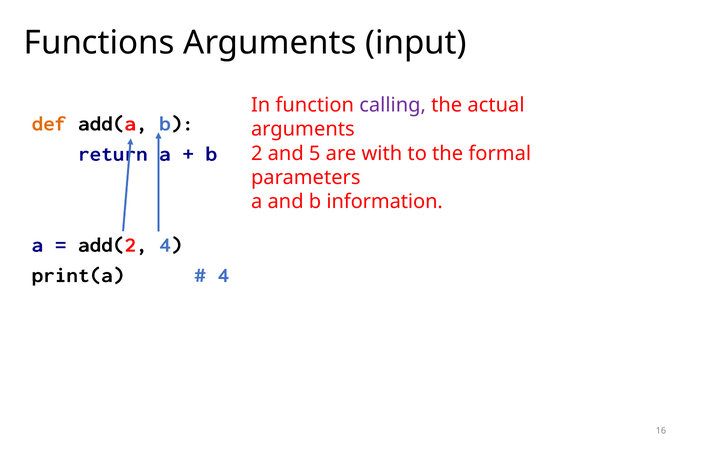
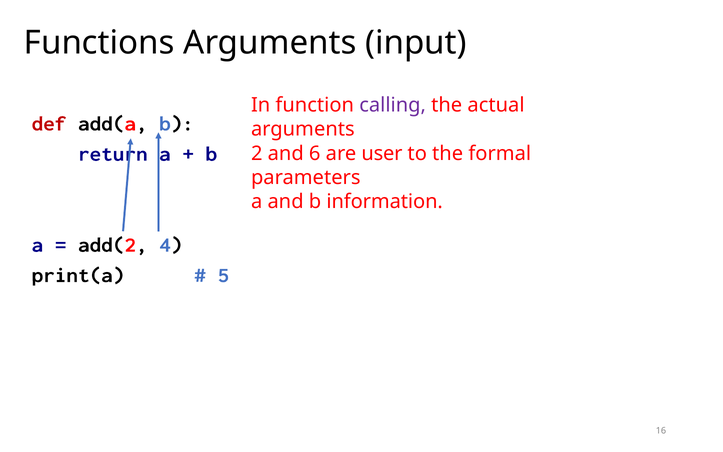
def colour: orange -> red (49, 123)
5: 5 -> 6 (315, 153)
with: with -> user (382, 153)
4: 4 -> 5 (223, 275)
